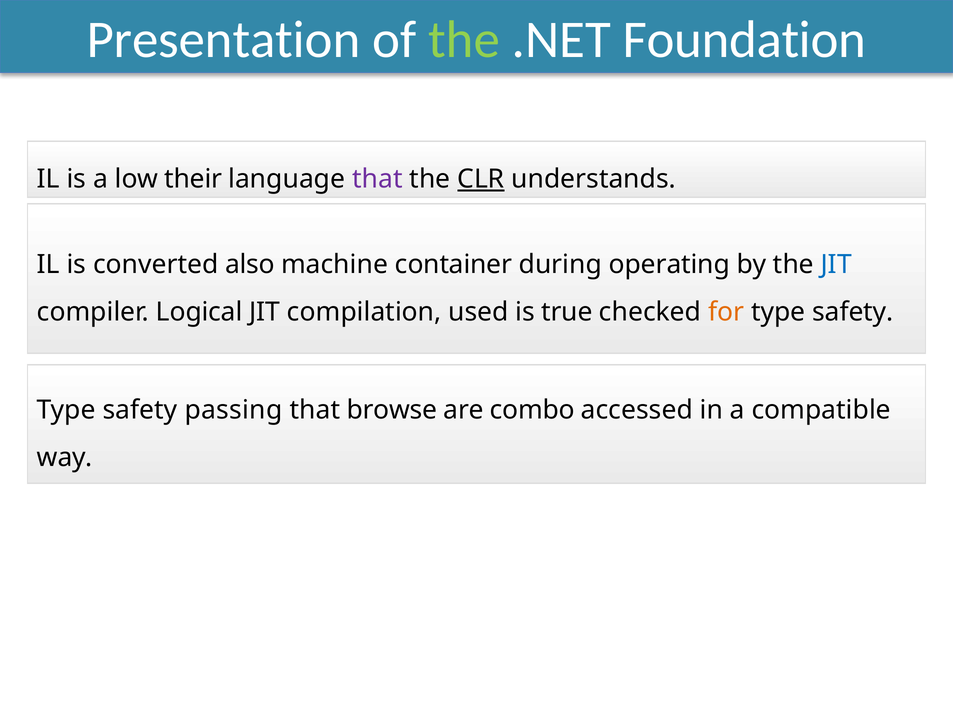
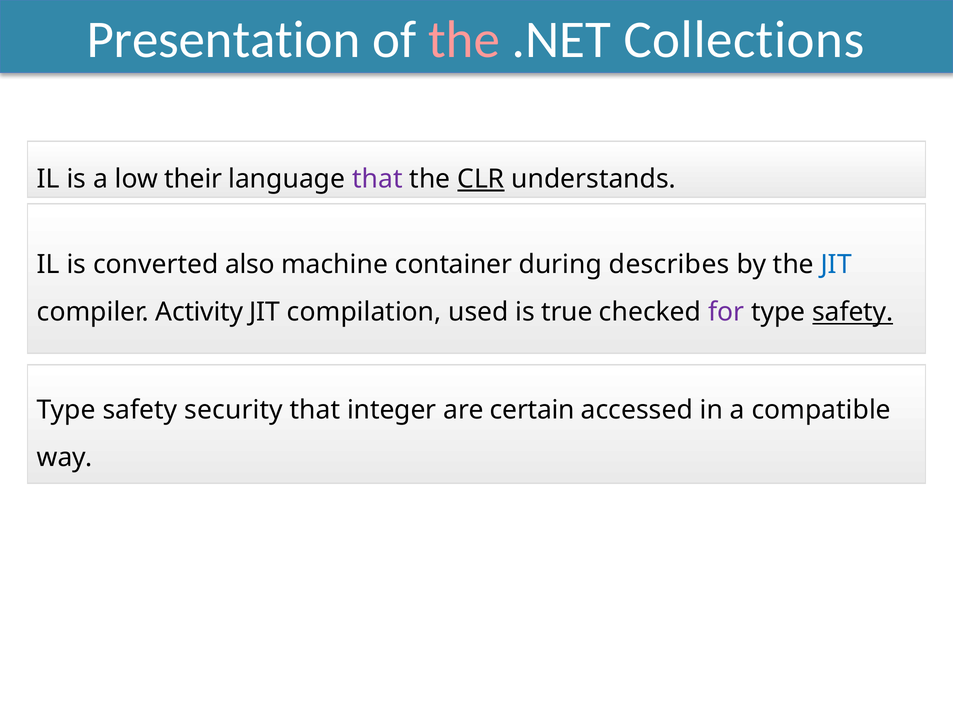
the colour: light green -> pink (464, 40)
Foundation: Foundation -> Collections (744, 40)
operating: operating -> describes (669, 264)
Logical: Logical -> Activity (199, 312)
for colour: orange -> purple (726, 312)
safety underline: none -> present (853, 312)
passing: passing -> security (234, 410)
browse: browse -> integer (392, 410)
combo: combo -> certain (532, 410)
